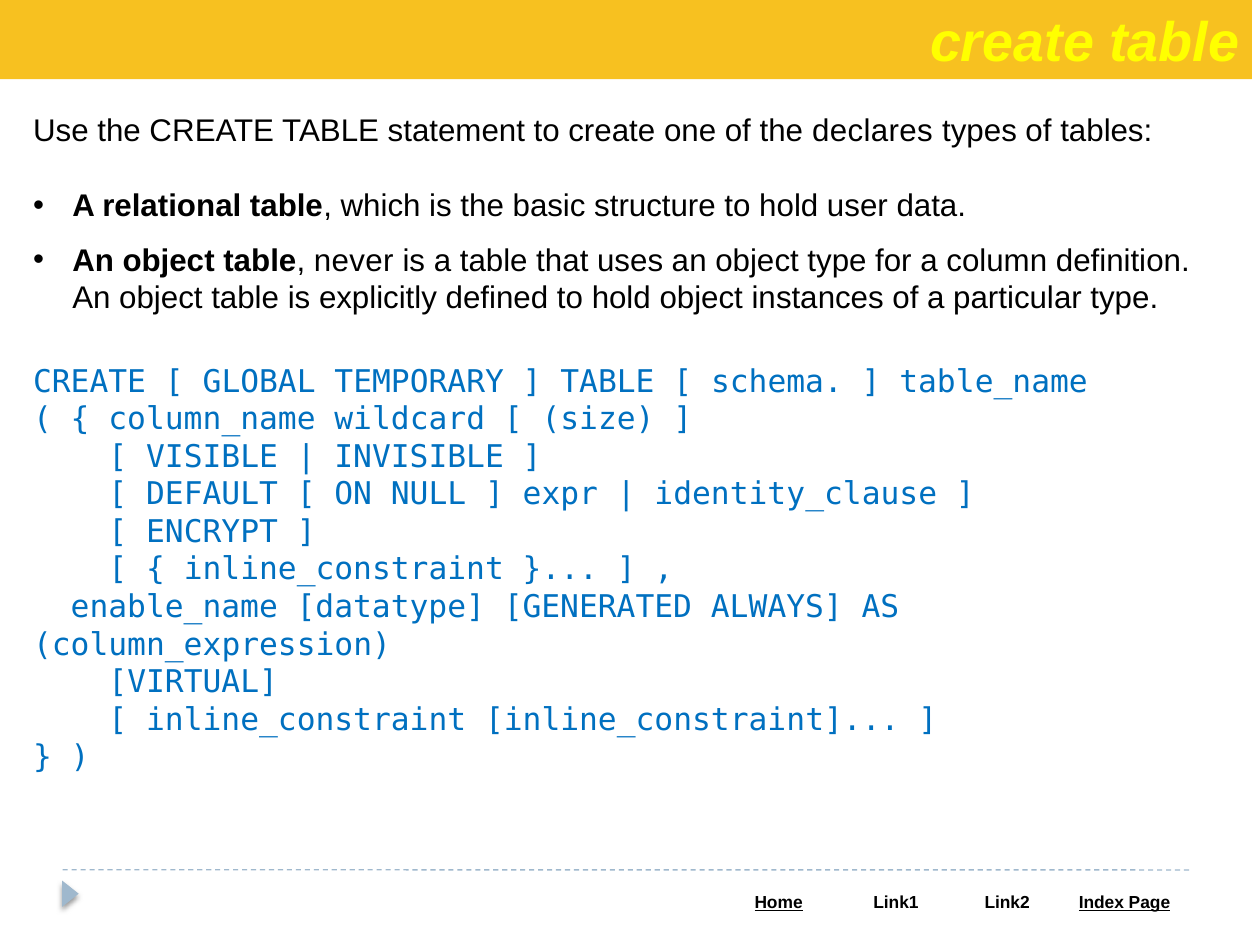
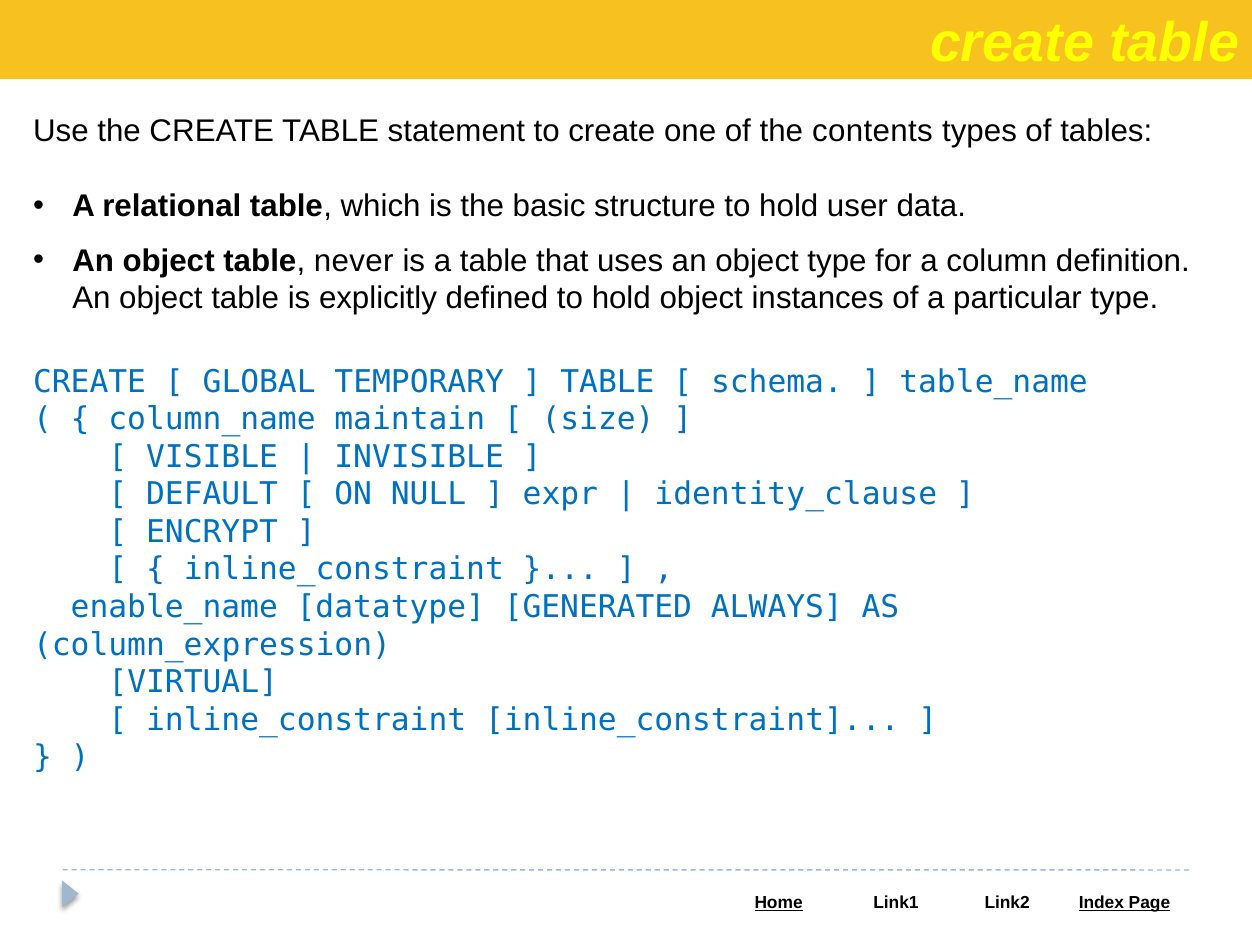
declares: declares -> contents (872, 131)
wildcard: wildcard -> maintain (410, 419)
